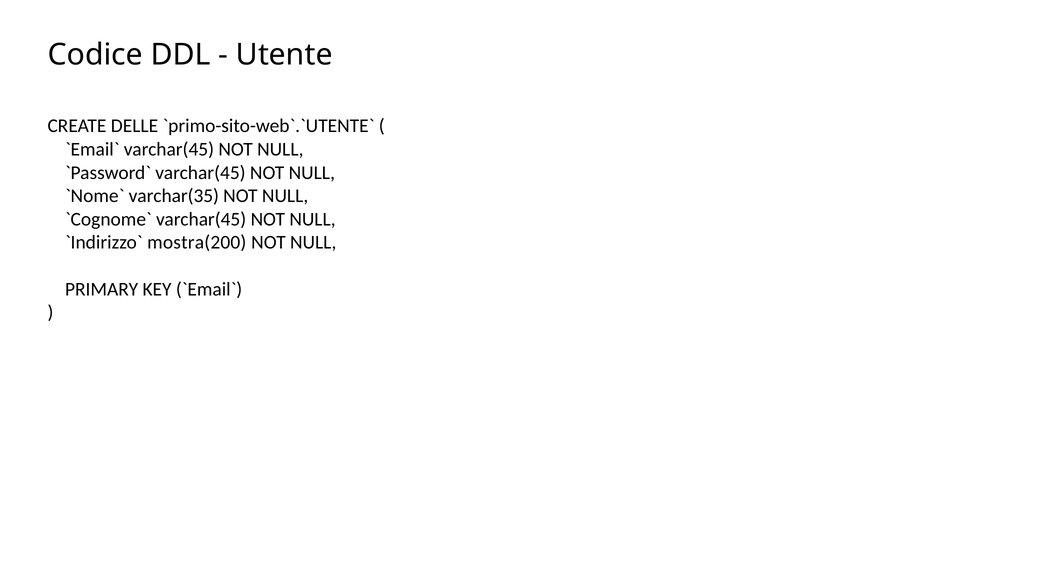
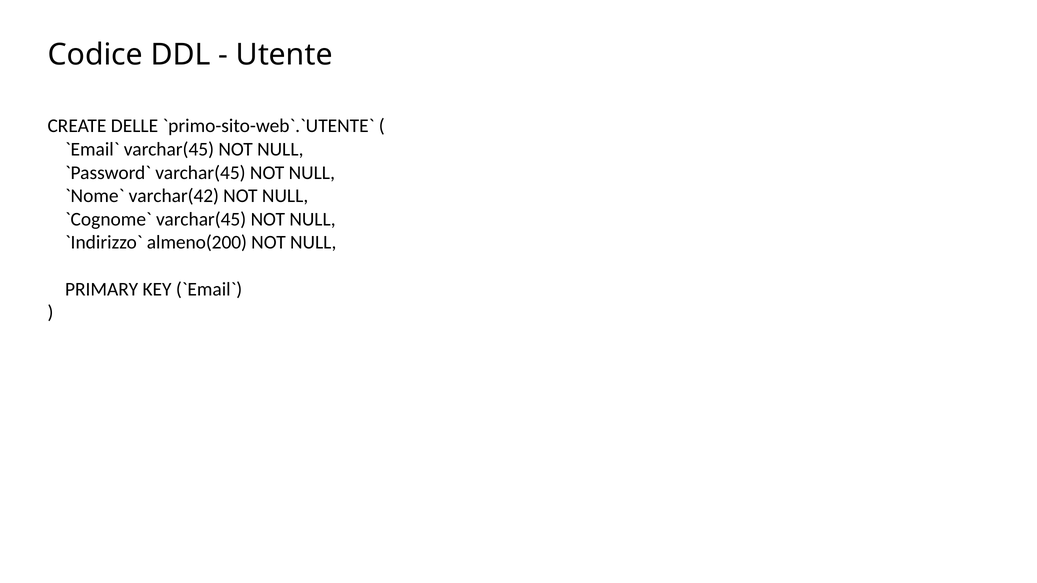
varchar(35: varchar(35 -> varchar(42 (174, 196)
mostra(200: mostra(200 -> almeno(200 (197, 243)
